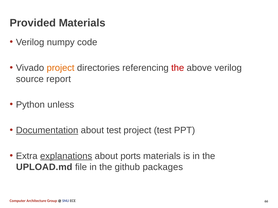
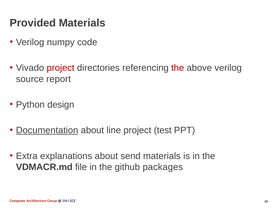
project colour: orange -> red (61, 68)
unless: unless -> design (61, 105)
about test: test -> line (114, 131)
explanations underline: present -> none (66, 156)
ports: ports -> send (131, 156)
UPLOAD.md: UPLOAD.md -> VDMACR.md (44, 167)
